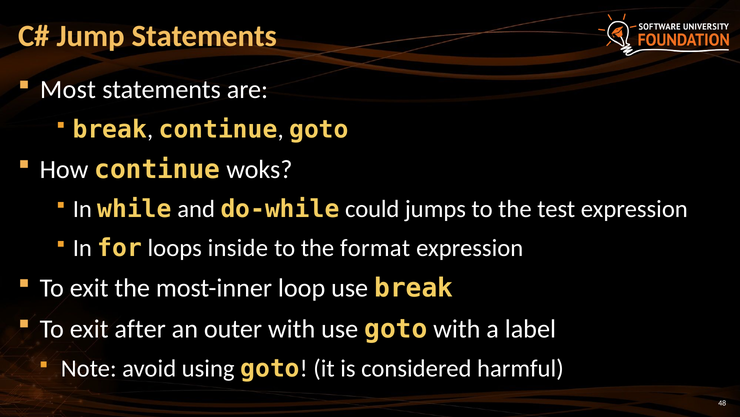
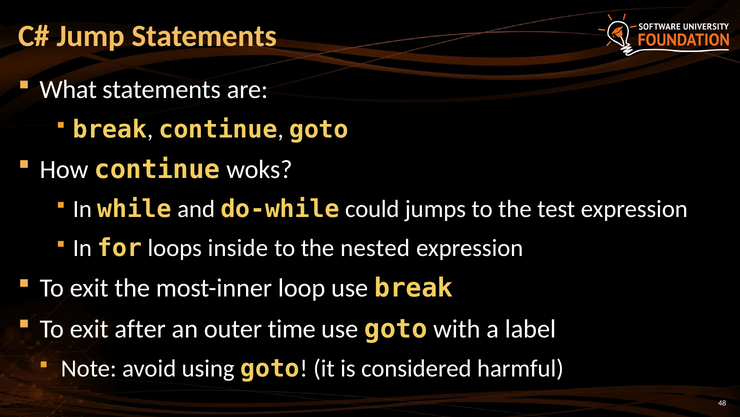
Most: Most -> What (68, 90)
format: format -> nested (375, 248)
outer with: with -> time (292, 328)
